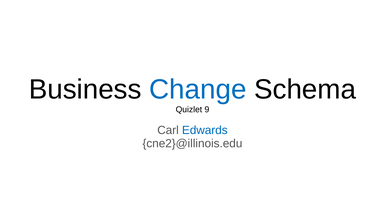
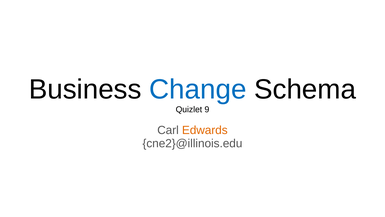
Edwards colour: blue -> orange (205, 130)
